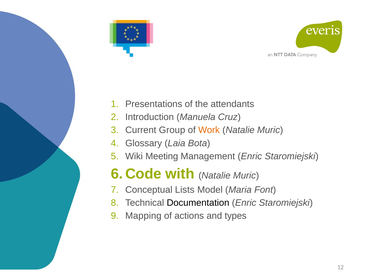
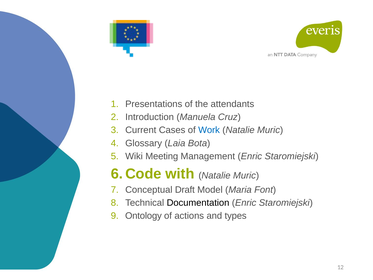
Group: Group -> Cases (172, 130)
Work colour: orange -> blue (209, 130)
Lists: Lists -> Draft (185, 190)
Mapping: Mapping -> Ontology (143, 216)
